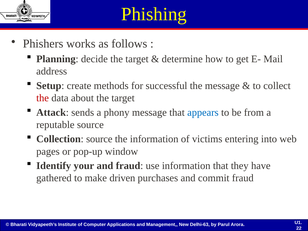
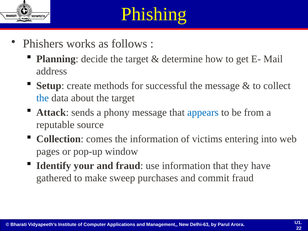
the colour: red -> blue (43, 98)
Collection source: source -> comes (99, 139)
driven: driven -> sweep (122, 178)
